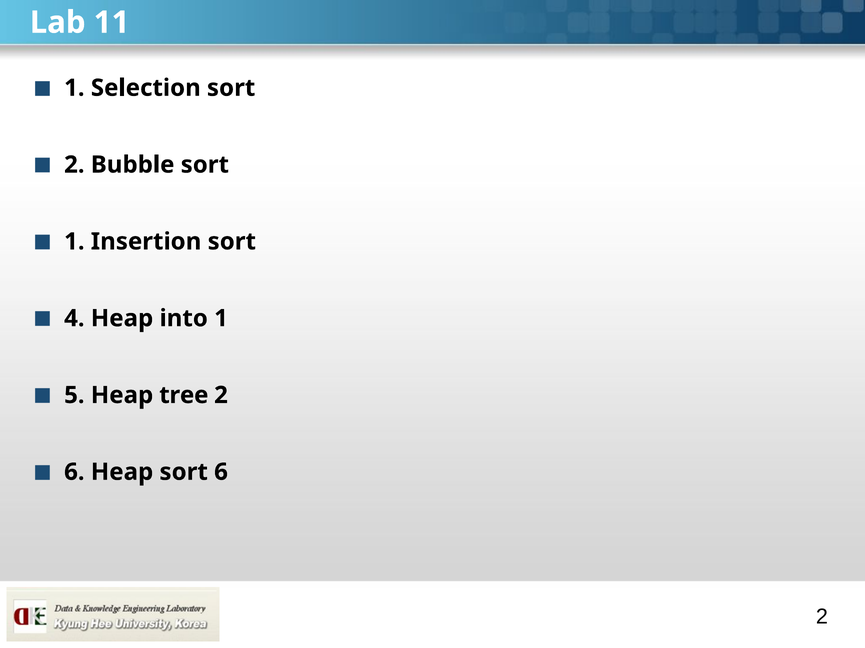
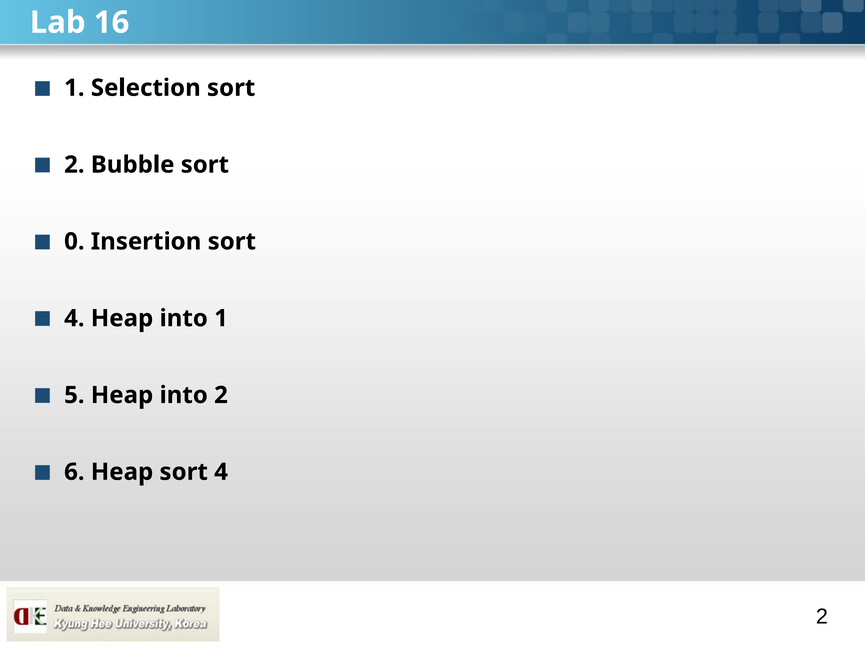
11: 11 -> 16 (112, 22)
1: 1 -> 0 (74, 242)
5 Heap tree: tree -> into (184, 396)
sort 6: 6 -> 4 (221, 472)
